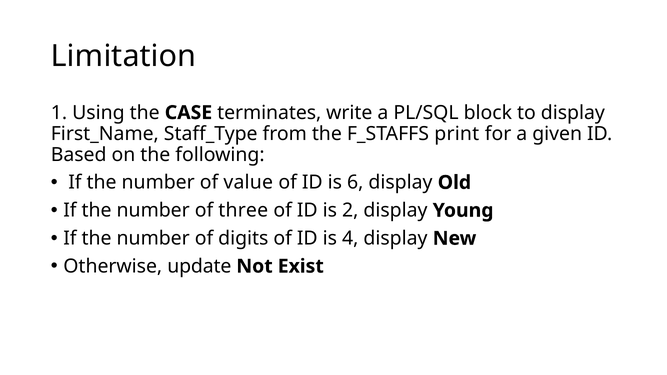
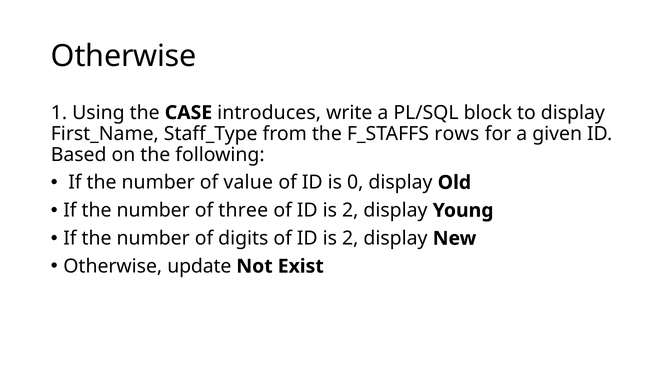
Limitation: Limitation -> Otherwise (124, 56)
terminates: terminates -> introduces (269, 113)
print: print -> rows (457, 134)
6: 6 -> 0 (355, 183)
4: 4 -> 2 (350, 238)
